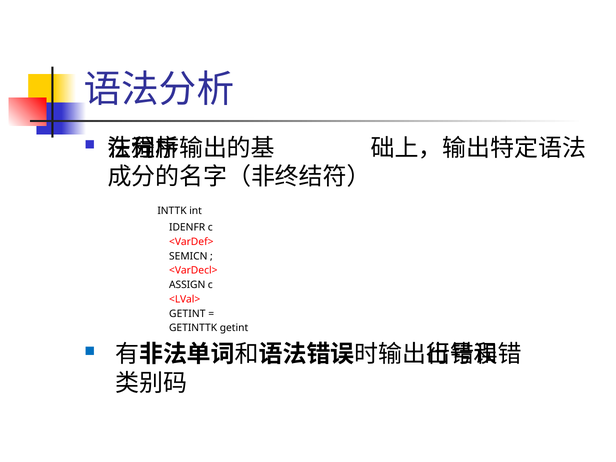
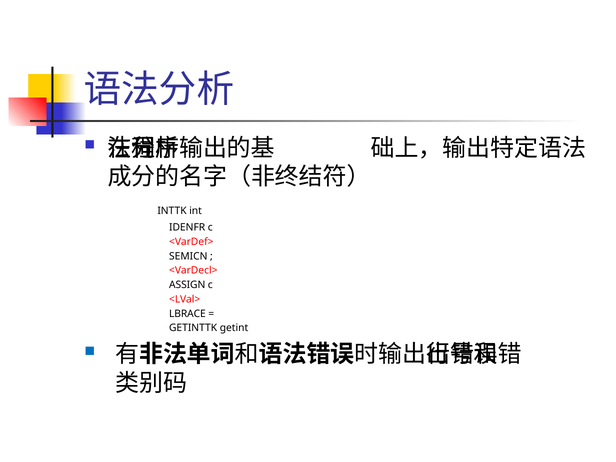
GETINT: GETINT -> LBRACE (187, 314)
